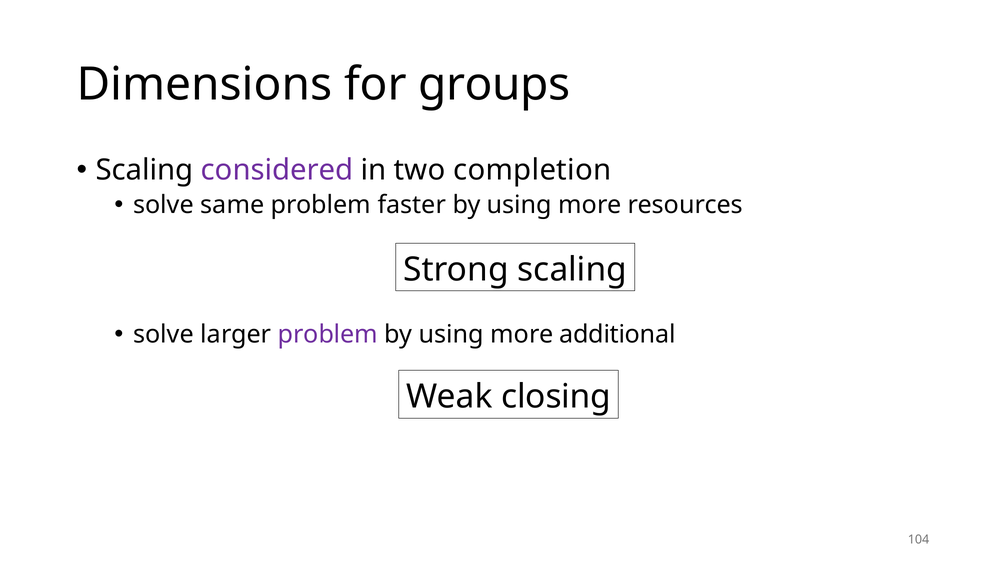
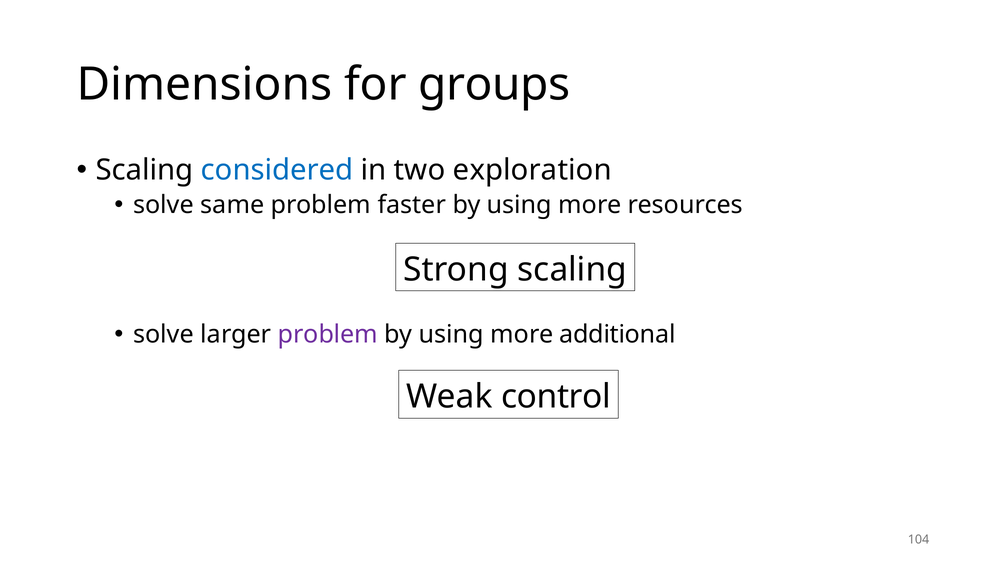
considered colour: purple -> blue (277, 170)
completion: completion -> exploration (532, 170)
closing: closing -> control (556, 397)
